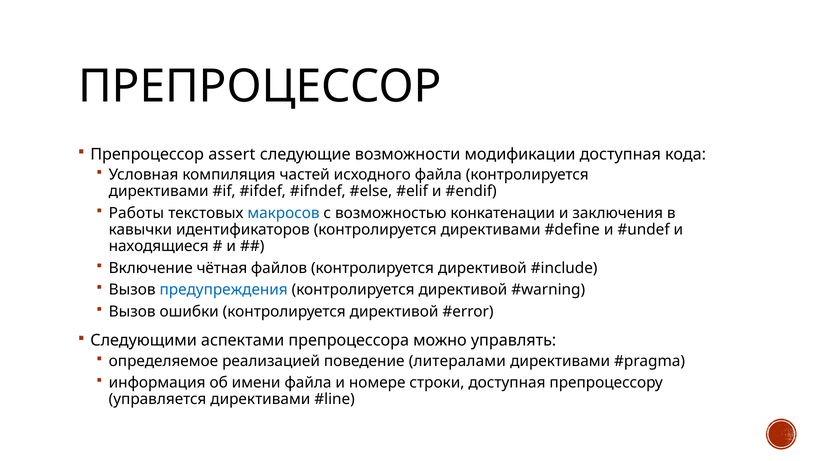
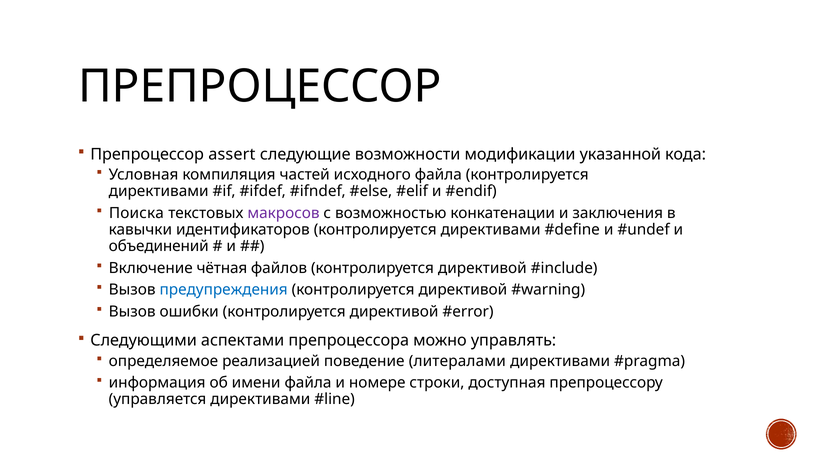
модификации доступная: доступная -> указанной (620, 154)
Работы: Работы -> Поиска (136, 213)
макросов colour: blue -> purple (283, 213)
находящиеся: находящиеся -> объединений (159, 246)
